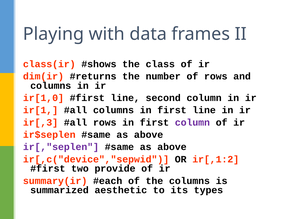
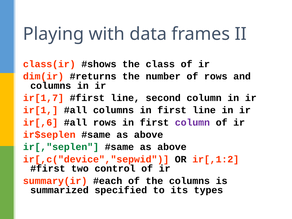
ir[1,0: ir[1,0 -> ir[1,7 (43, 98)
ir[,3: ir[,3 -> ir[,6 (41, 122)
ir[,"seplen colour: purple -> green (61, 147)
provide: provide -> control (115, 169)
aesthetic: aesthetic -> specified (121, 190)
